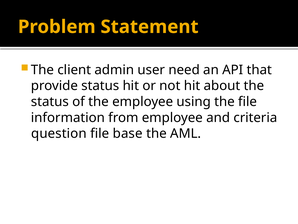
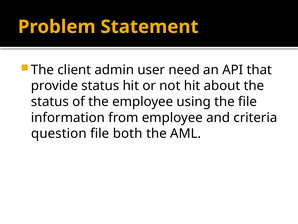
base: base -> both (128, 133)
